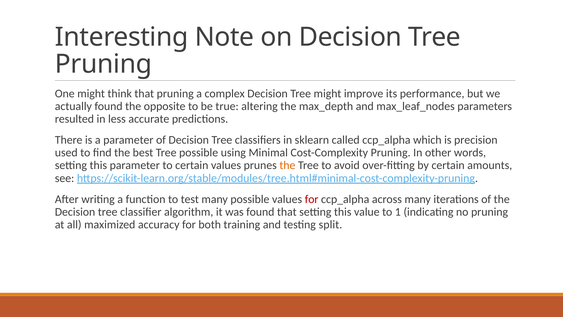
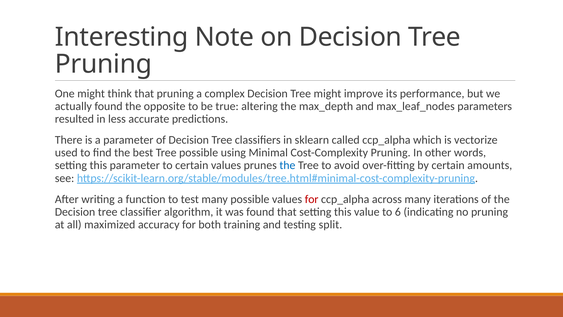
precision: precision -> vectorize (476, 140)
the colour: orange -> blue (287, 165)
1: 1 -> 6 (398, 212)
